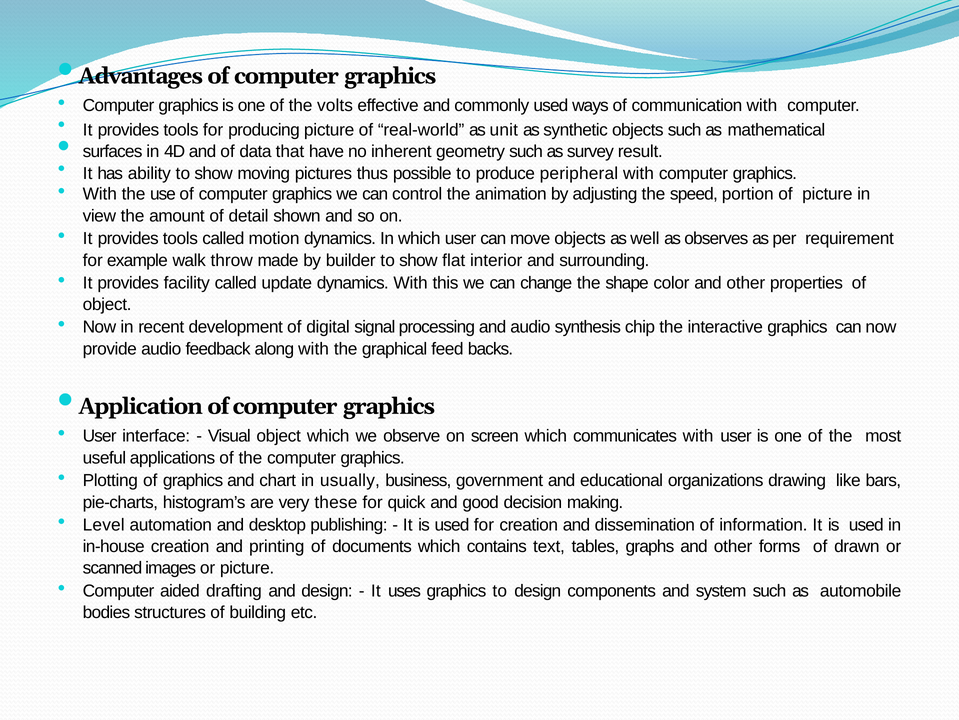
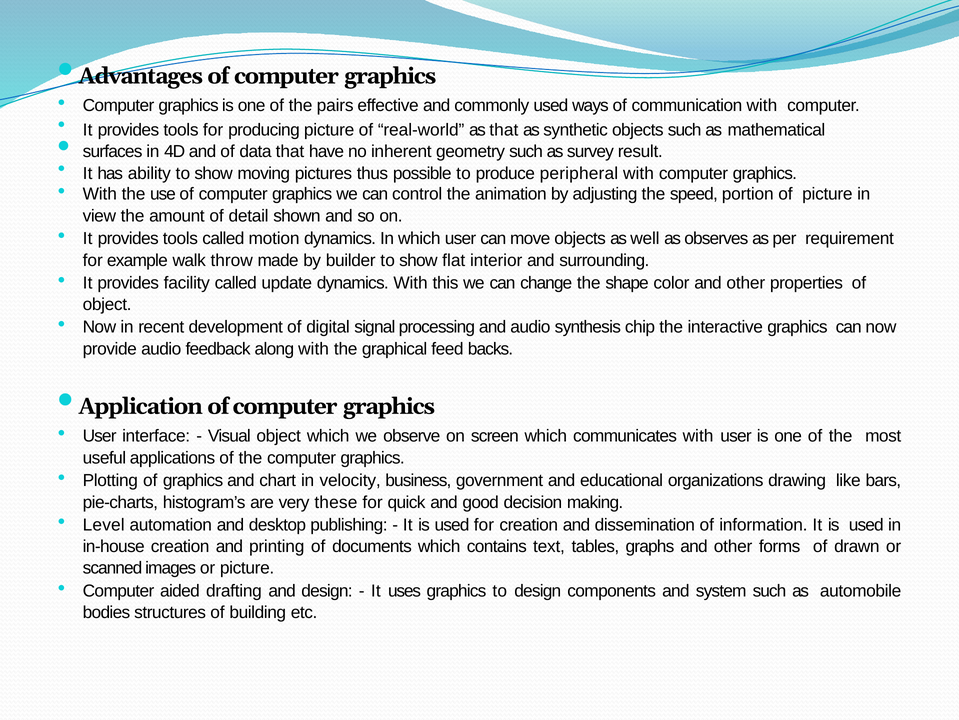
volts: volts -> pairs (335, 106)
as unit: unit -> that (504, 130)
usually: usually -> velocity (350, 480)
